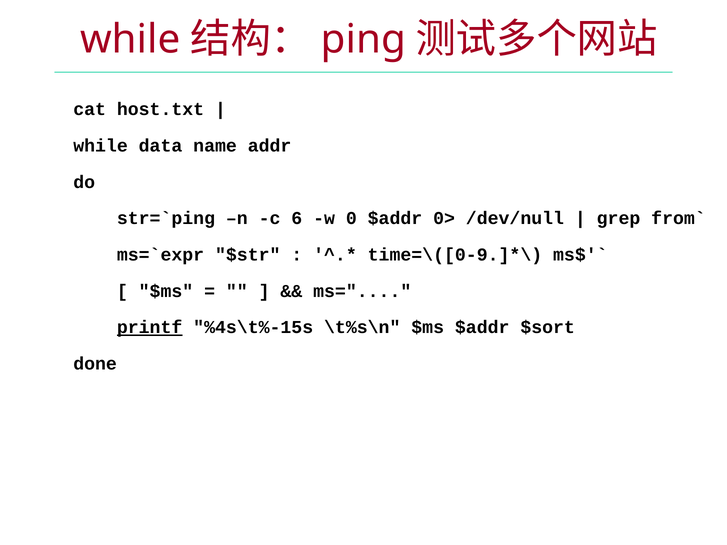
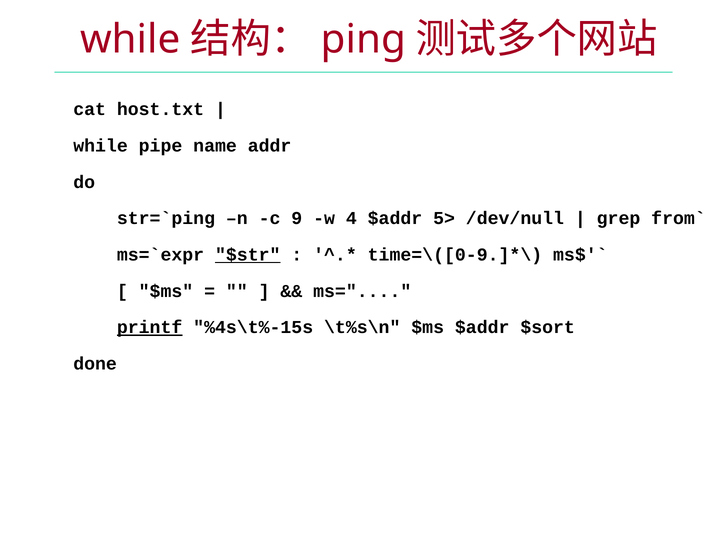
data: data -> pipe (161, 146)
6: 6 -> 9 (297, 219)
0: 0 -> 4 (351, 219)
0>: 0> -> 5> (444, 219)
$str underline: none -> present (248, 255)
